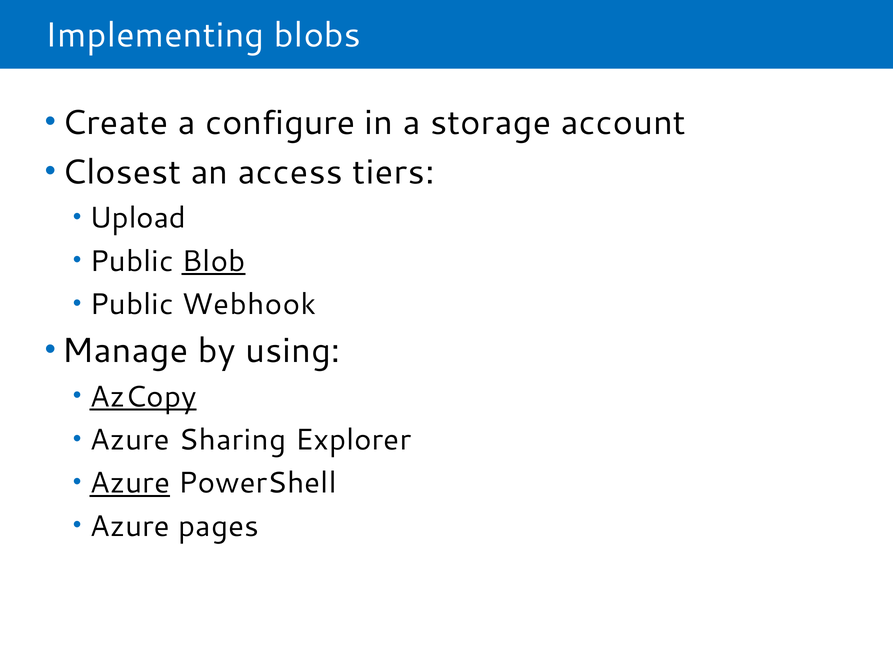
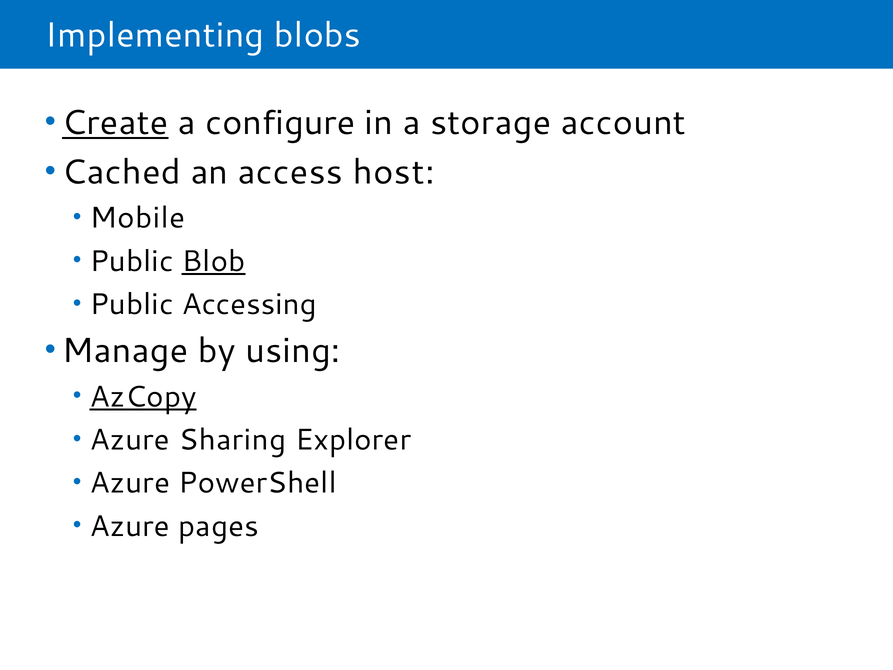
Create underline: none -> present (115, 123)
Closest: Closest -> Cached (121, 172)
tiers: tiers -> host (394, 172)
Upload: Upload -> Mobile (137, 218)
Webhook: Webhook -> Accessing (249, 304)
Azure underline: present -> none (130, 483)
